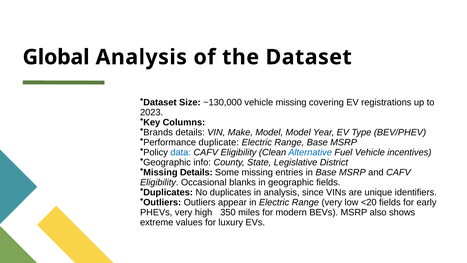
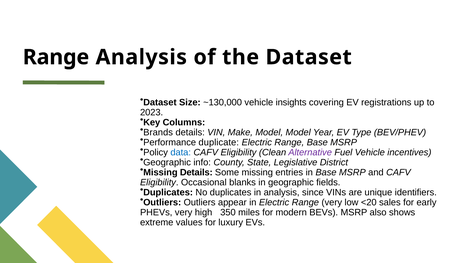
Global: Global -> Range (56, 57)
vehicle missing: missing -> insights (291, 102)
Alternative colour: blue -> purple (310, 152)
<20 fields: fields -> sales (390, 202)
